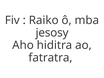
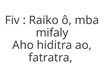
jesosy: jesosy -> mifaly (52, 33)
